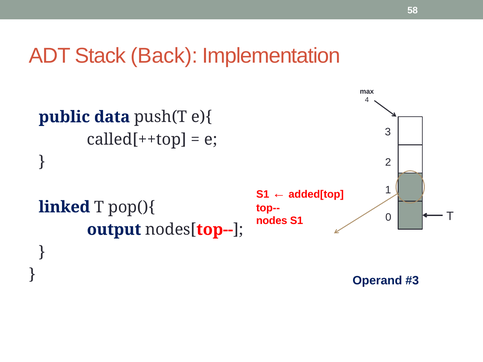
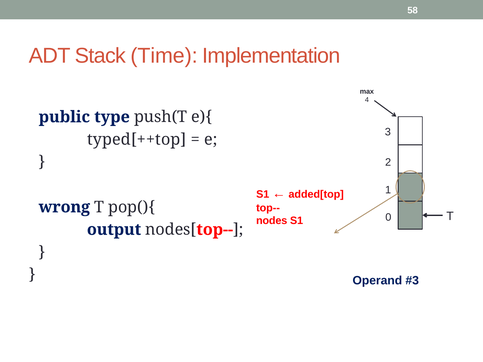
Back: Back -> Time (164, 56)
data: data -> type (112, 117)
called[++top: called[++top -> typed[++top (137, 140)
linked: linked -> wrong (64, 207)
